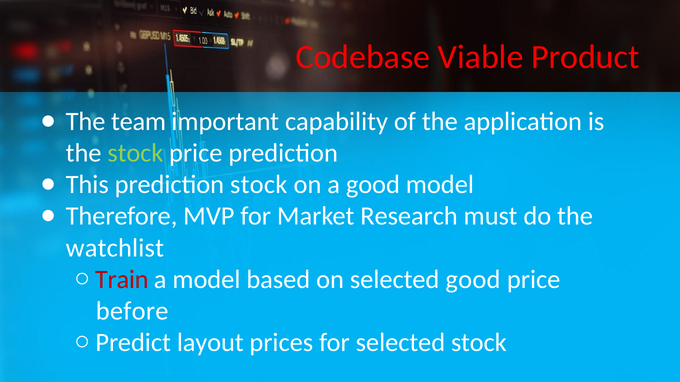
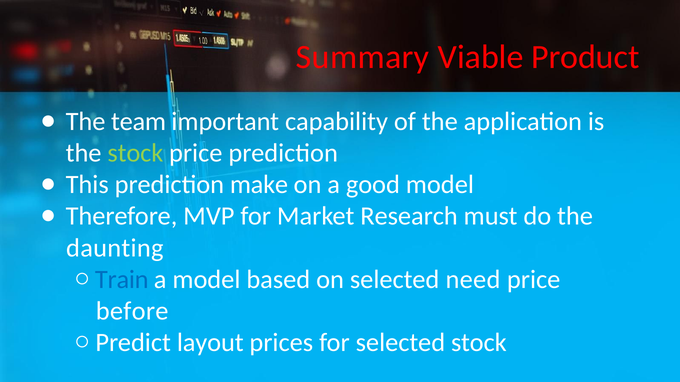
Codebase: Codebase -> Summary (363, 57)
prediction stock: stock -> make (259, 185)
watchlist: watchlist -> daunting (115, 248)
Train colour: red -> blue (122, 280)
selected good: good -> need (473, 280)
